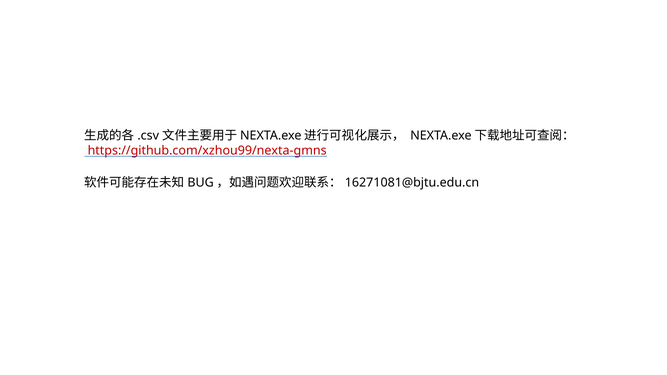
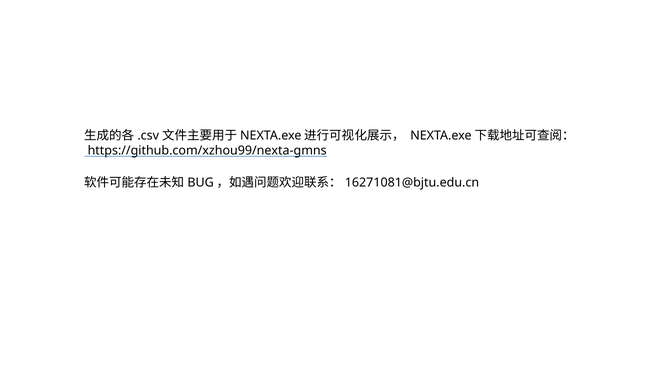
https://github.com/xzhou99/nexta-gmns colour: red -> black (207, 151)
